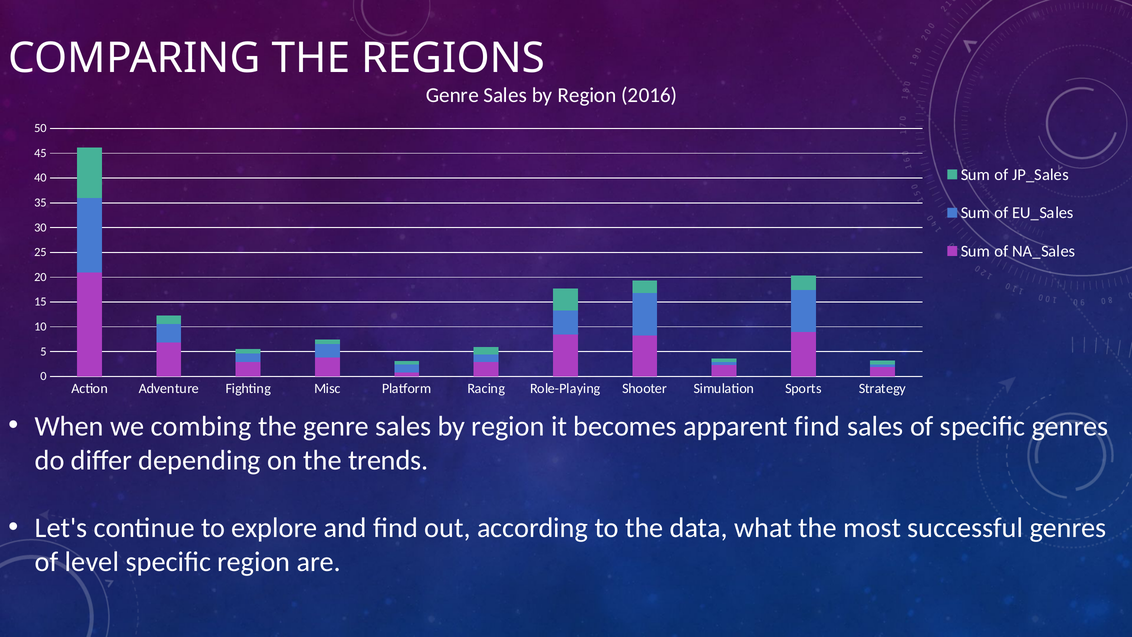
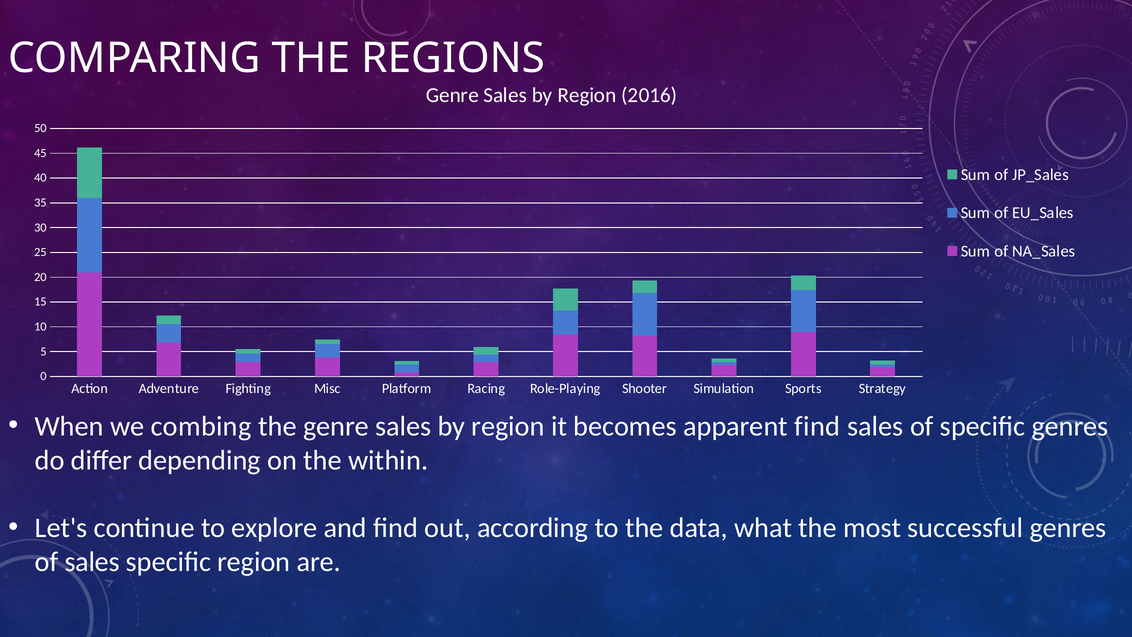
trends: trends -> within (388, 460)
of level: level -> sales (92, 562)
